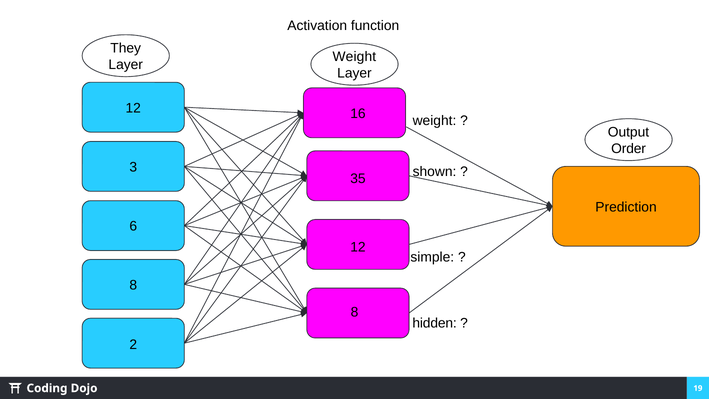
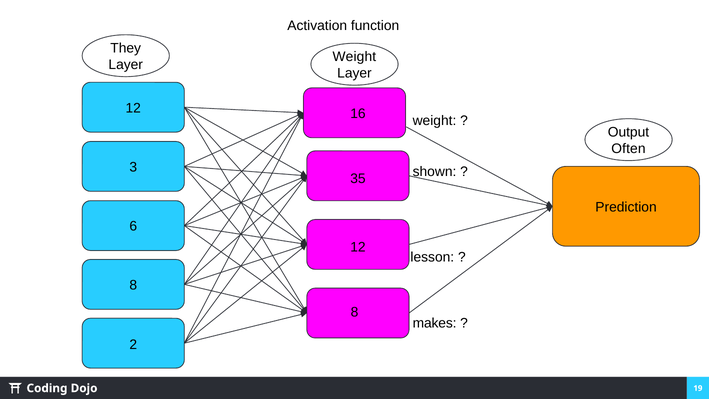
Order: Order -> Often (628, 149)
simple: simple -> lesson (432, 257)
hidden: hidden -> makes (435, 323)
